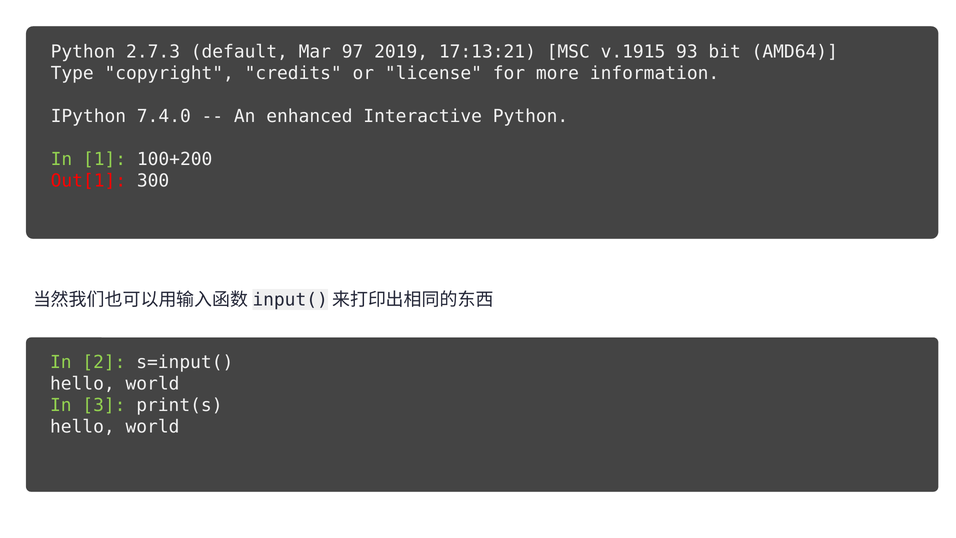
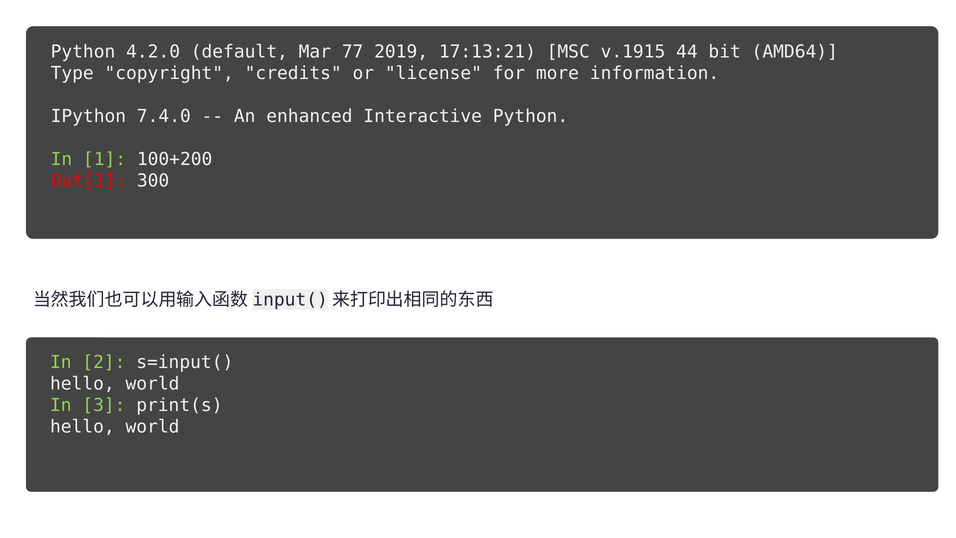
2.7.3: 2.7.3 -> 4.2.0 (153, 52)
97: 97 -> 77 (353, 52)
93: 93 -> 44 (687, 52)
